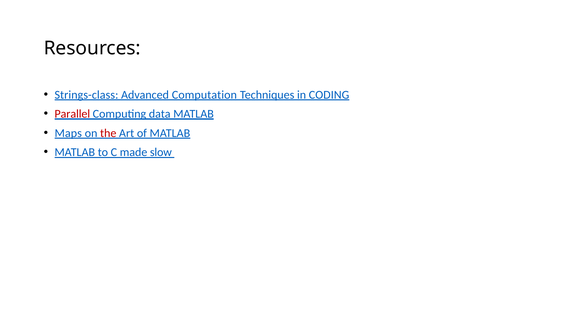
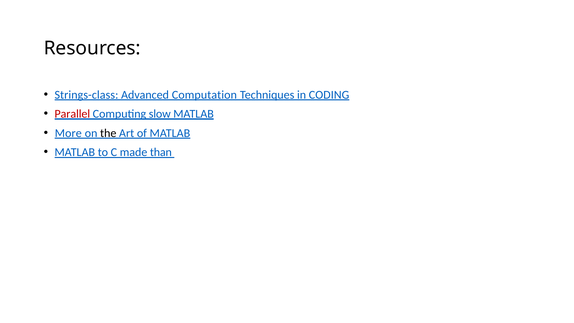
data: data -> slow (160, 114)
Maps: Maps -> More (68, 133)
the colour: red -> black (108, 133)
slow: slow -> than (161, 152)
